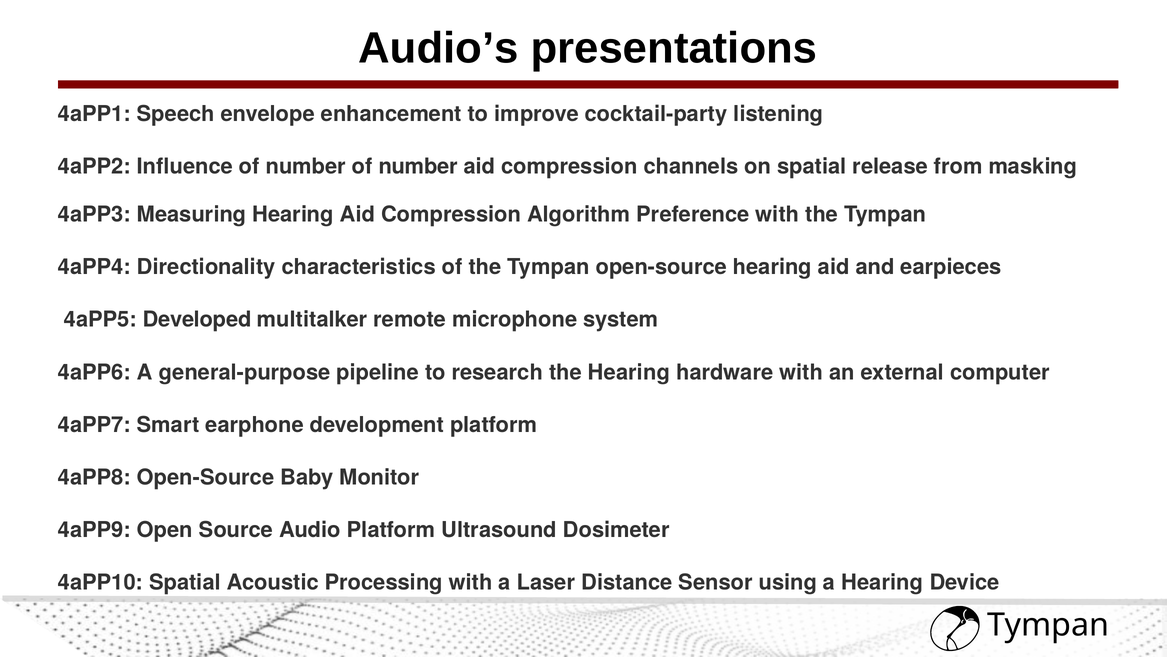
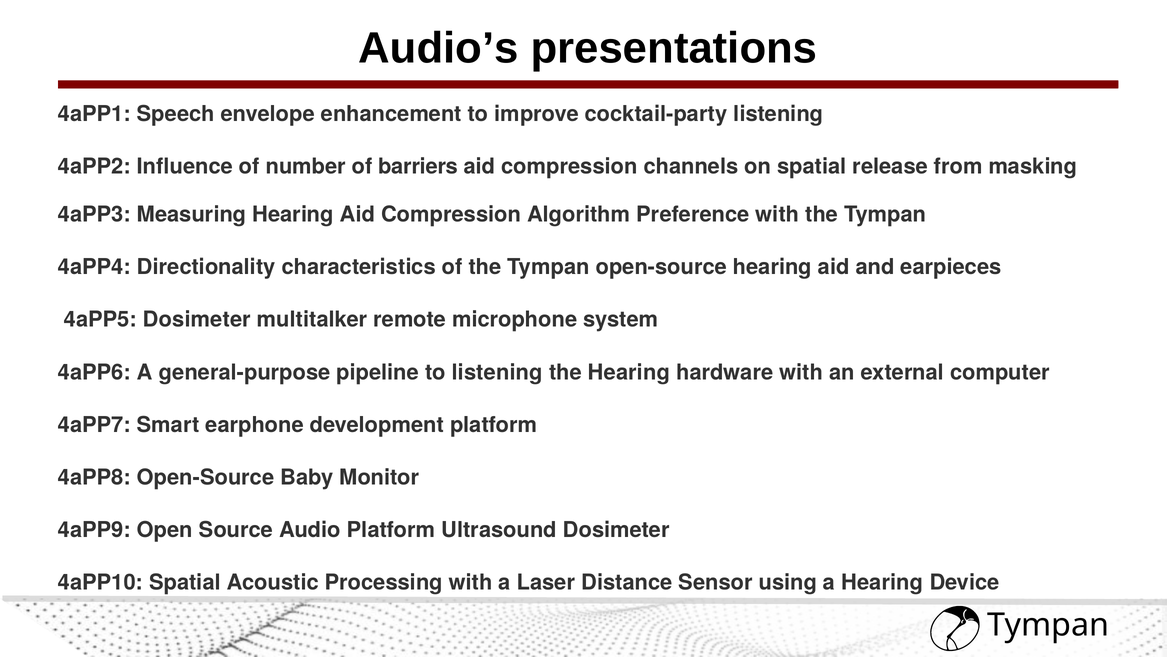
number of number: number -> barriers (418, 166)
4aPP5 Developed: Developed -> Dosimeter (197, 319)
to research: research -> listening (497, 372)
